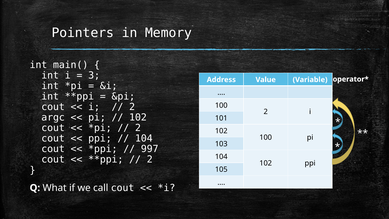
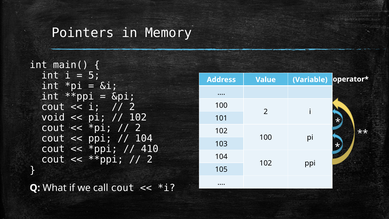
3: 3 -> 5 (94, 75)
argc: argc -> void (53, 117)
997: 997 -> 410 (150, 149)
